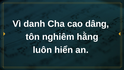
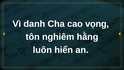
dâng: dâng -> vọng (97, 24)
